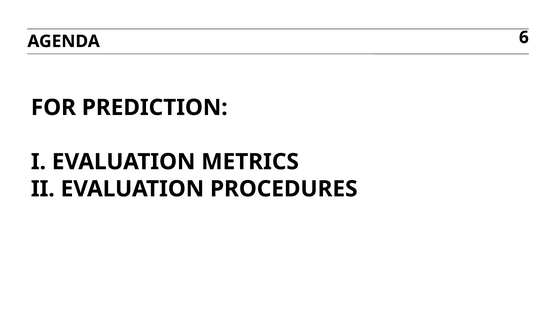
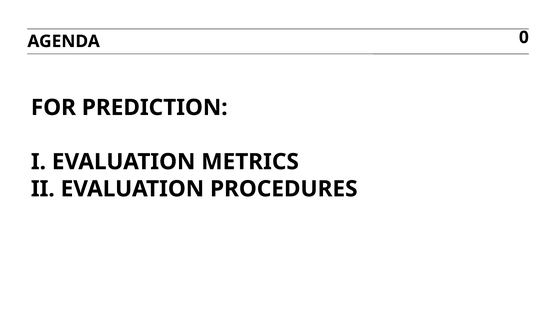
6: 6 -> 0 (524, 37)
